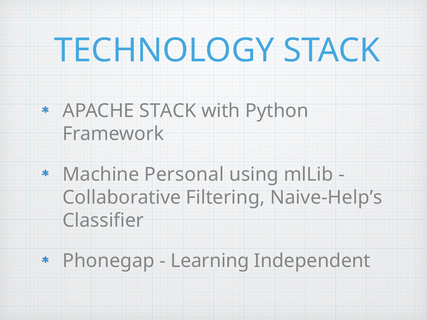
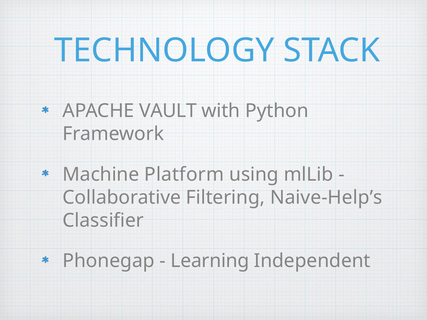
APACHE STACK: STACK -> VAULT (168, 111)
Personal: Personal -> Platform (184, 175)
